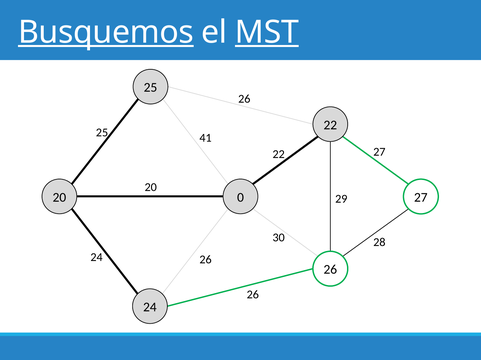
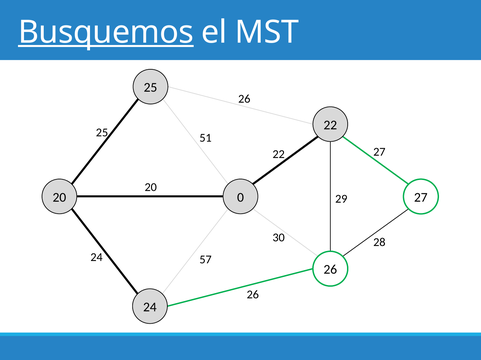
MST underline: present -> none (267, 32)
41: 41 -> 51 (206, 138)
24 26: 26 -> 57 (206, 260)
